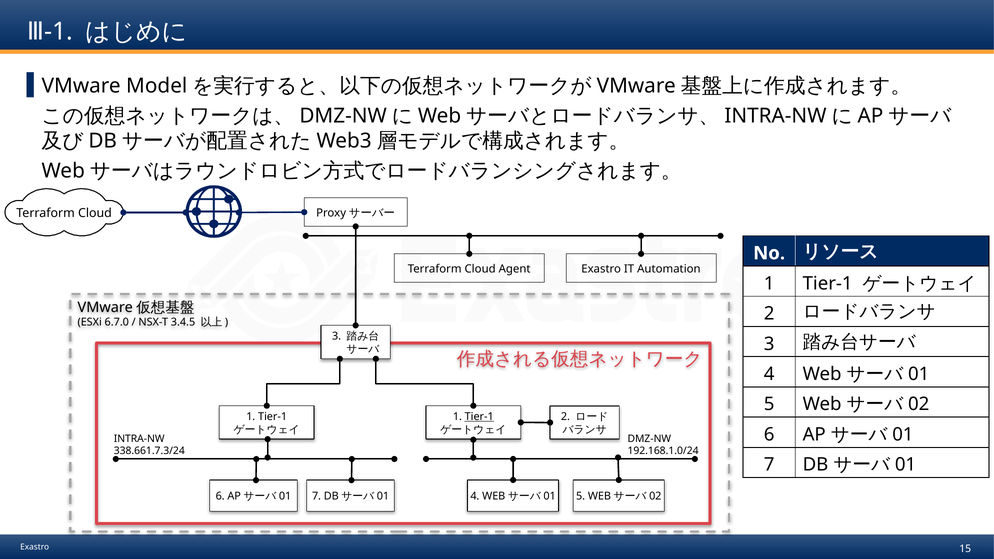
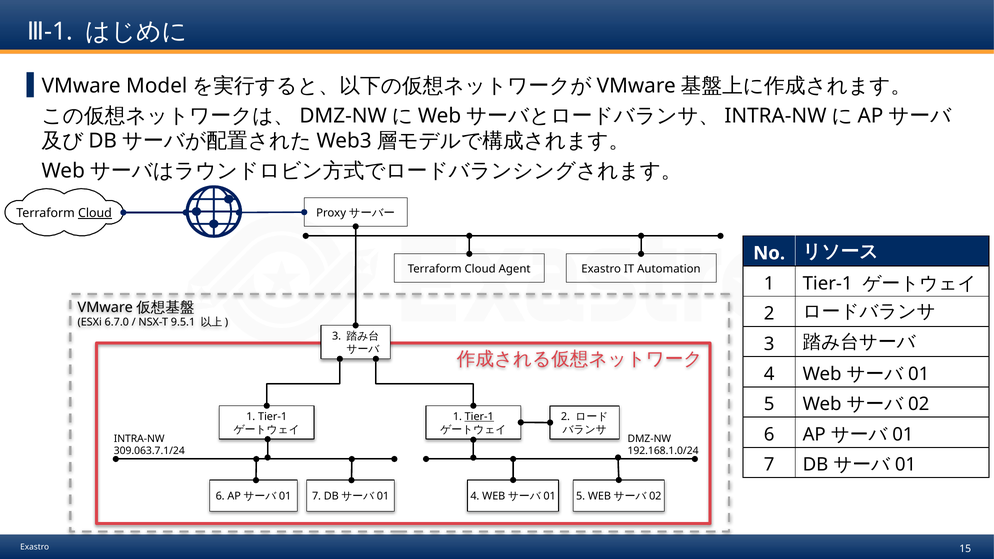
Cloud underline: none -> present (95, 213)
3.4.5: 3.4.5 -> 9.5.1 (183, 322)
338.661.7.3/24: 338.661.7.3/24 -> 309.063.7.1/24 (149, 451)
